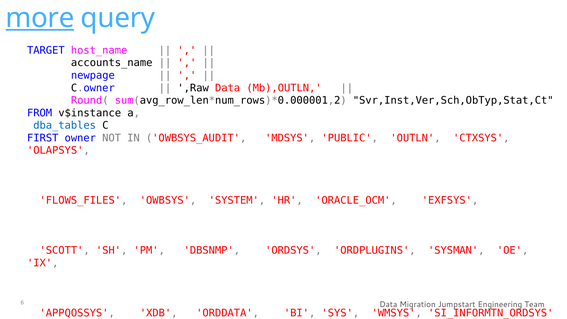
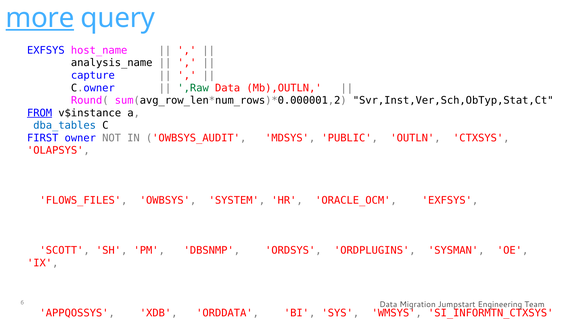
TARGET: TARGET -> EXFSYS (46, 50)
accounts_name: accounts_name -> analysis_name (112, 63)
newpage: newpage -> capture (93, 75)
,Raw colour: black -> green (193, 88)
FROM underline: none -> present (40, 113)
SI_INFORMTN_ORDSYS: SI_INFORMTN_ORDSYS -> SI_INFORMTN_CTXSYS (491, 313)
